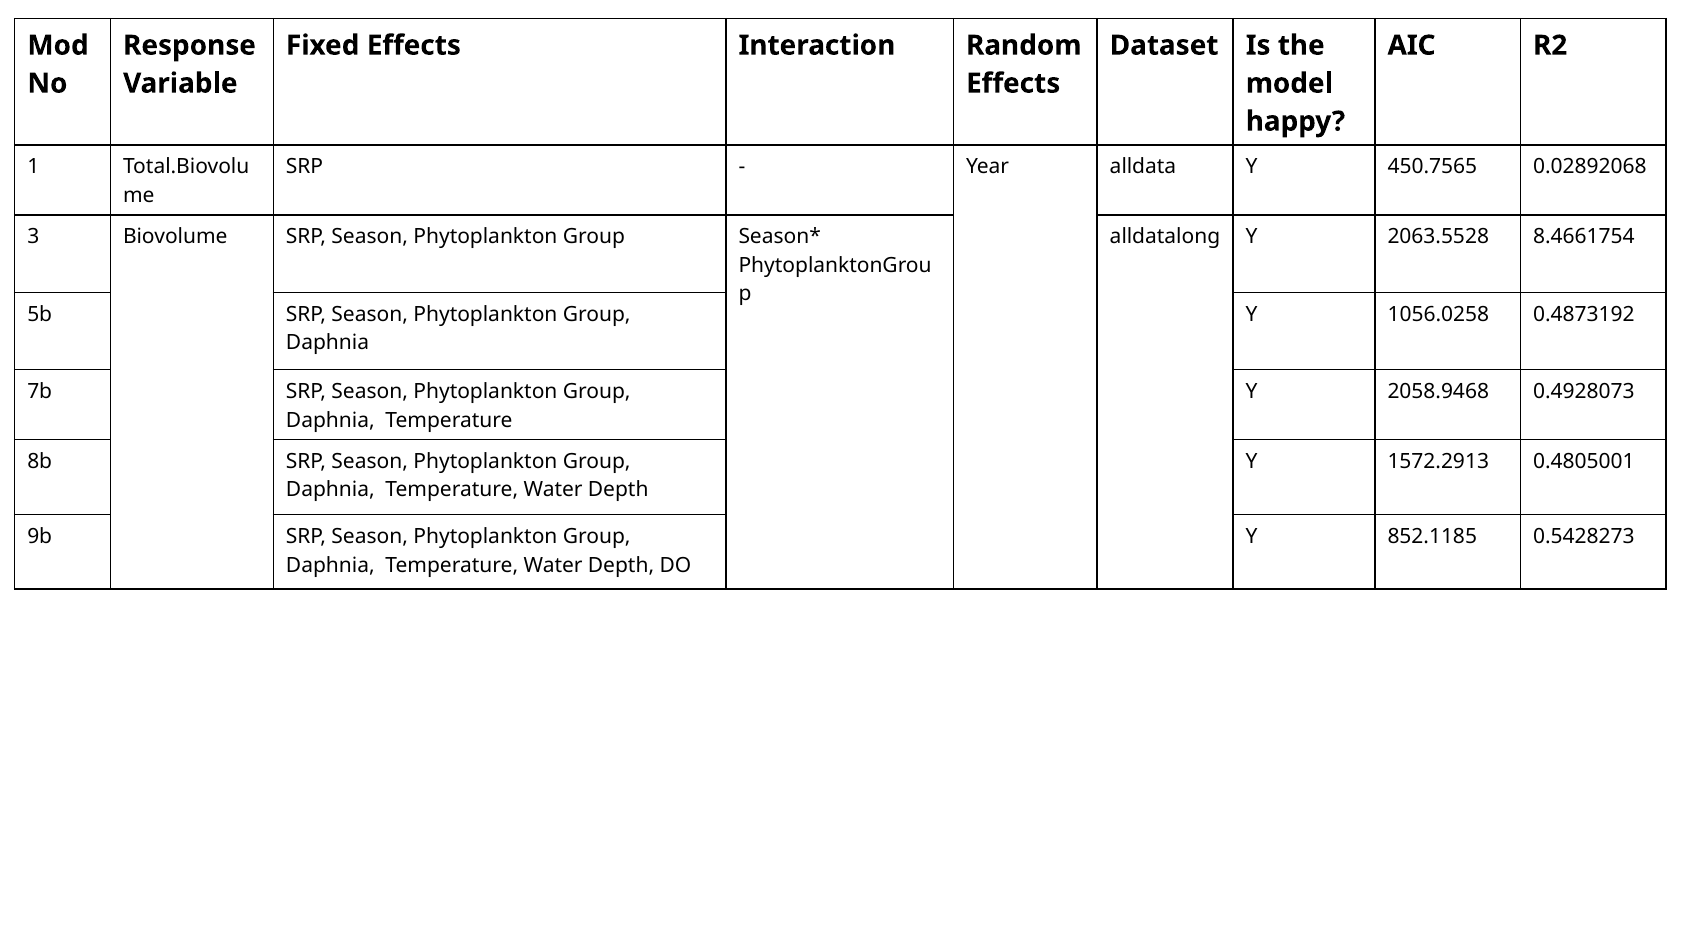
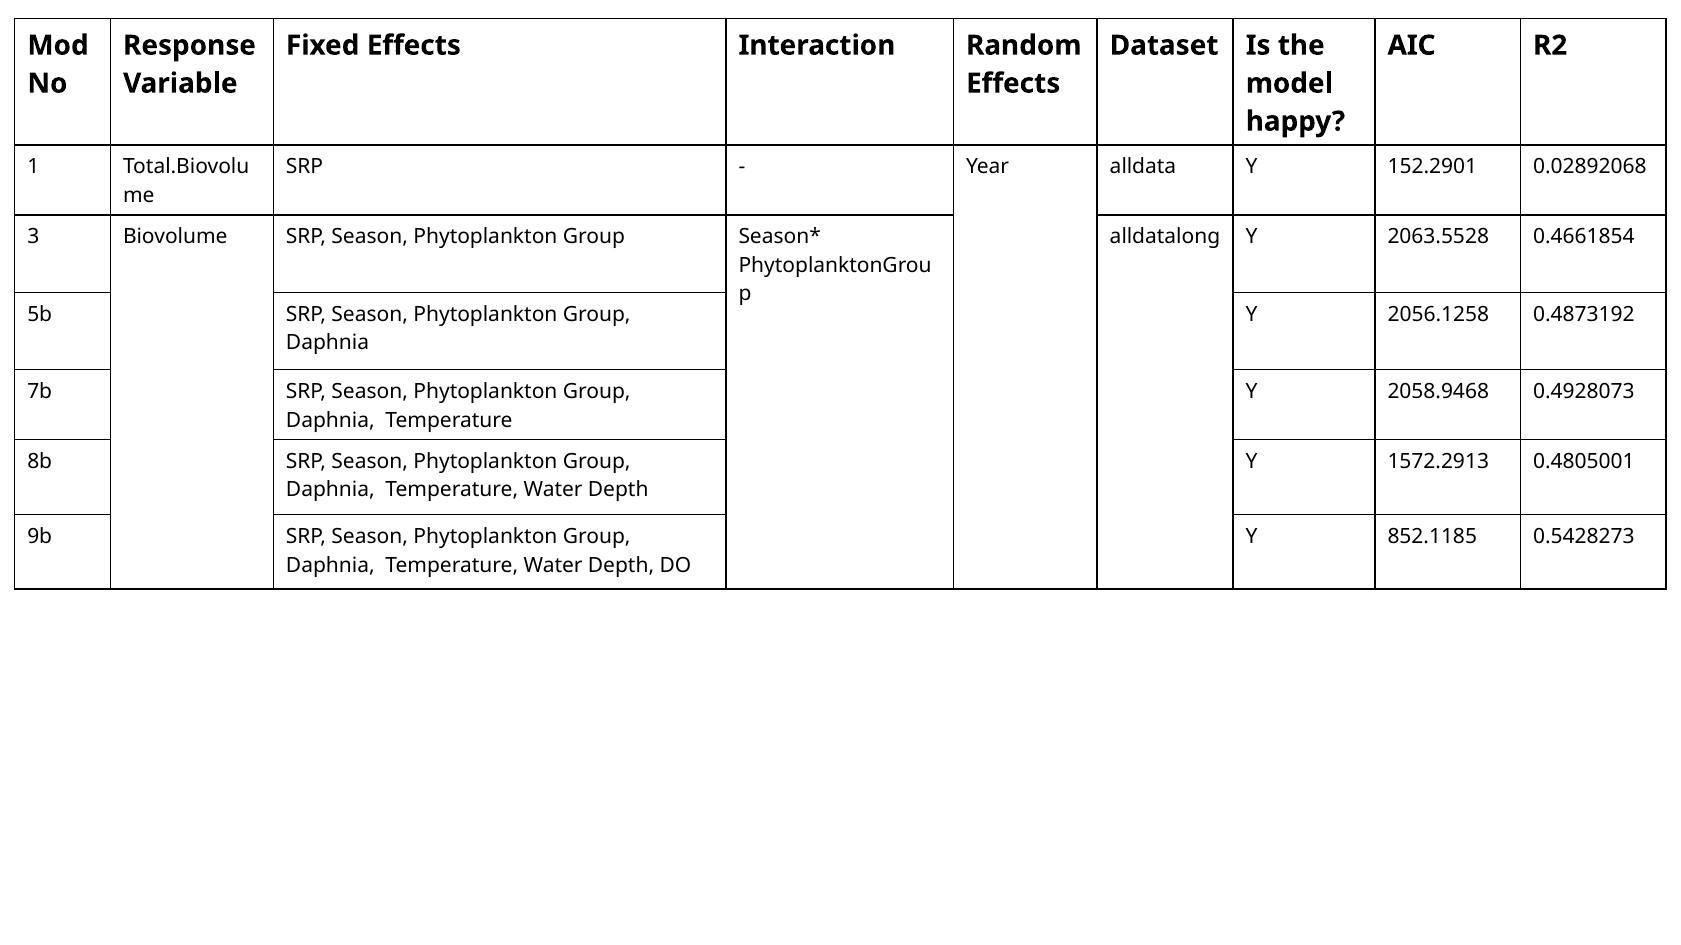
450.7565: 450.7565 -> 152.2901 (1432, 167)
8.4661754: 8.4661754 -> 0.4661854 (1584, 237)
1056.0258: 1056.0258 -> 2056.1258 (1438, 314)
